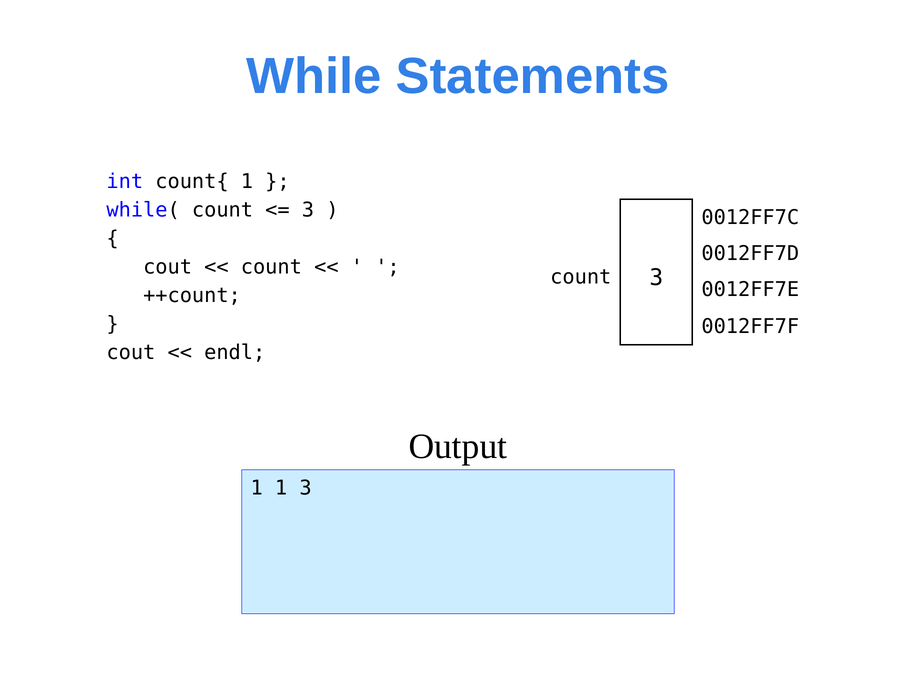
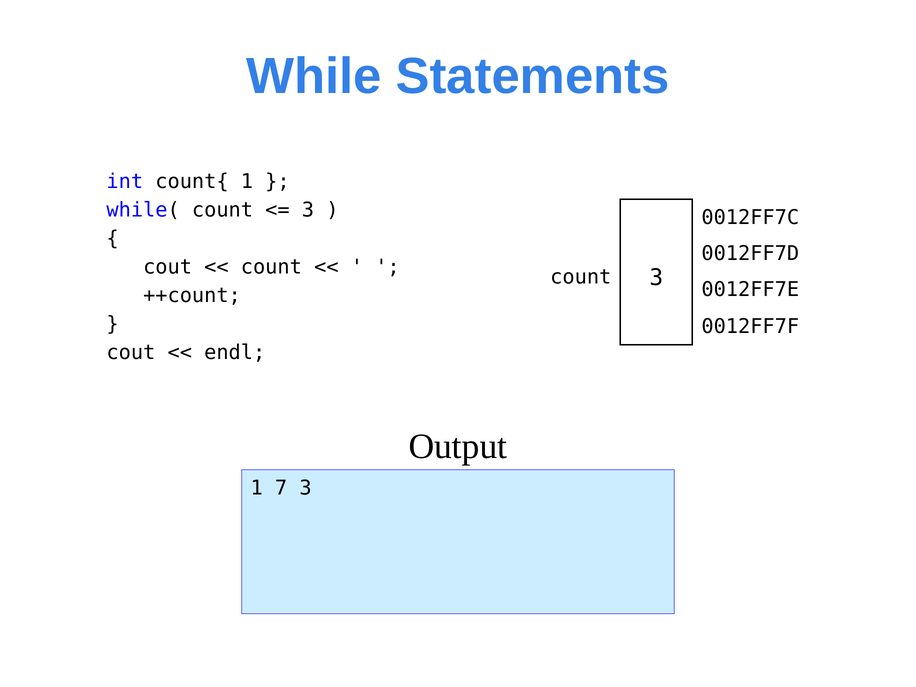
1 1: 1 -> 7 (281, 488)
